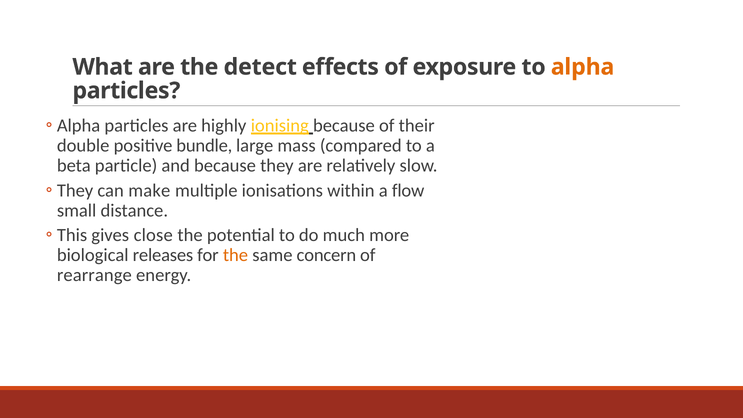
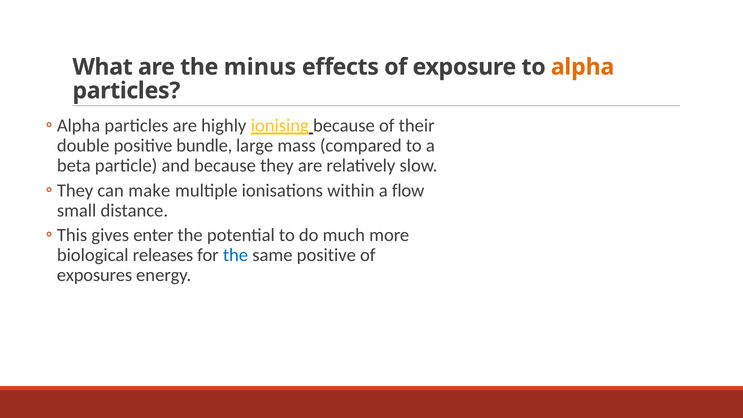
detect: detect -> minus (260, 67)
close: close -> enter (153, 235)
the colour: orange -> blue (236, 255)
same concern: concern -> positive (326, 255)
rearrange: rearrange -> exposures (95, 275)
